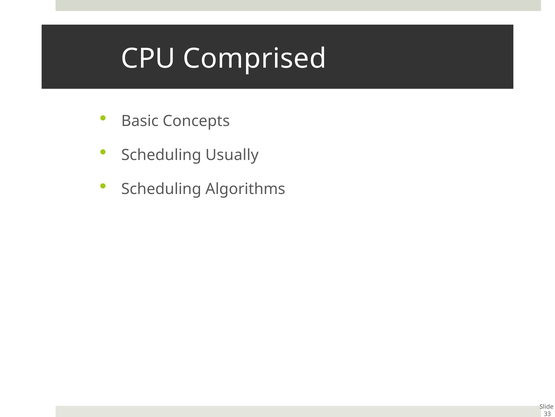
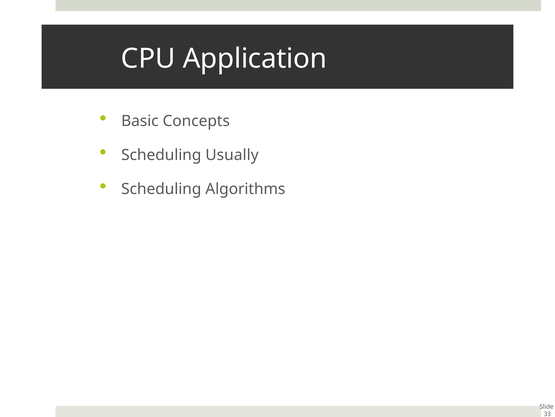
Comprised: Comprised -> Application (255, 59)
